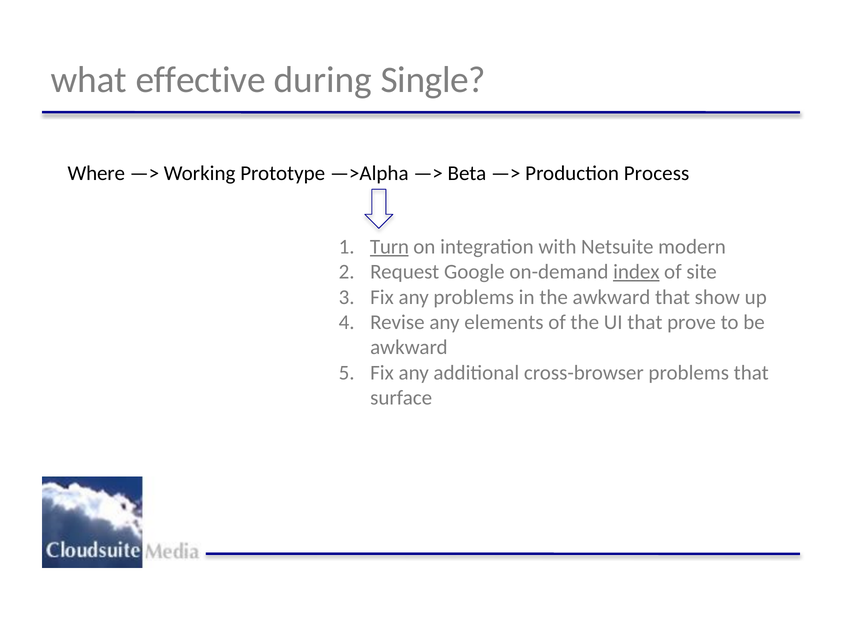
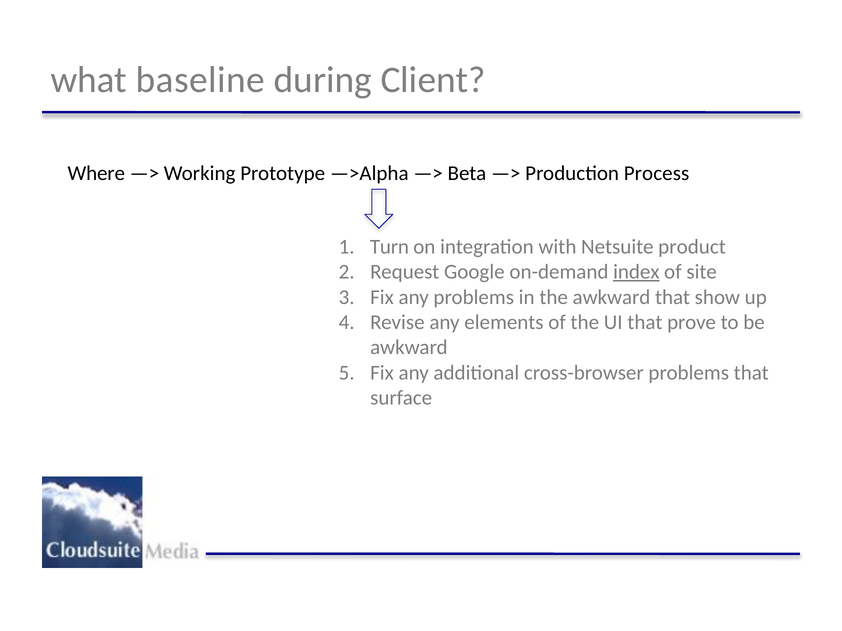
effective: effective -> baseline (200, 80)
Single: Single -> Client (433, 80)
Turn underline: present -> none (389, 247)
modern: modern -> product (692, 247)
